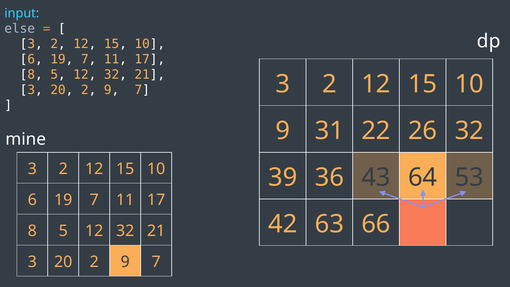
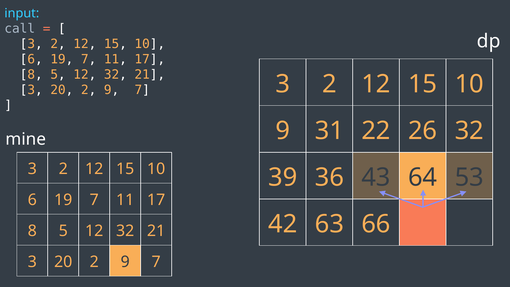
else: else -> call (20, 29)
